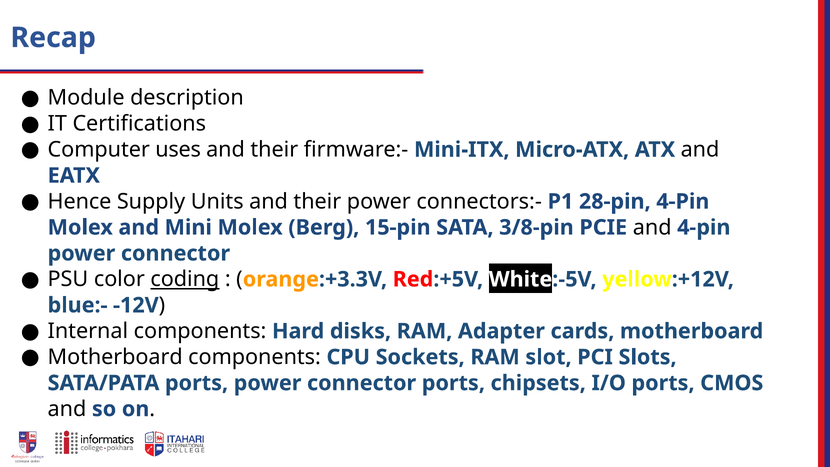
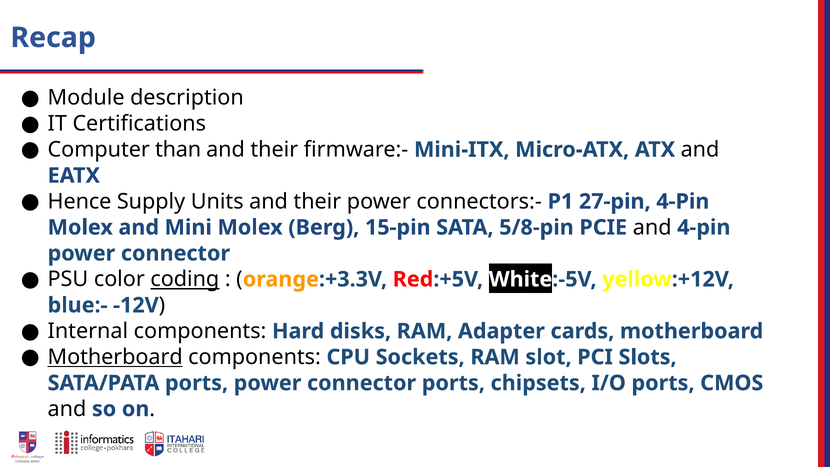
uses: uses -> than (178, 150)
28-pin: 28-pin -> 27-pin (615, 201)
3/8-pin: 3/8-pin -> 5/8-pin (536, 227)
Motherboard underline: none -> present (115, 357)
